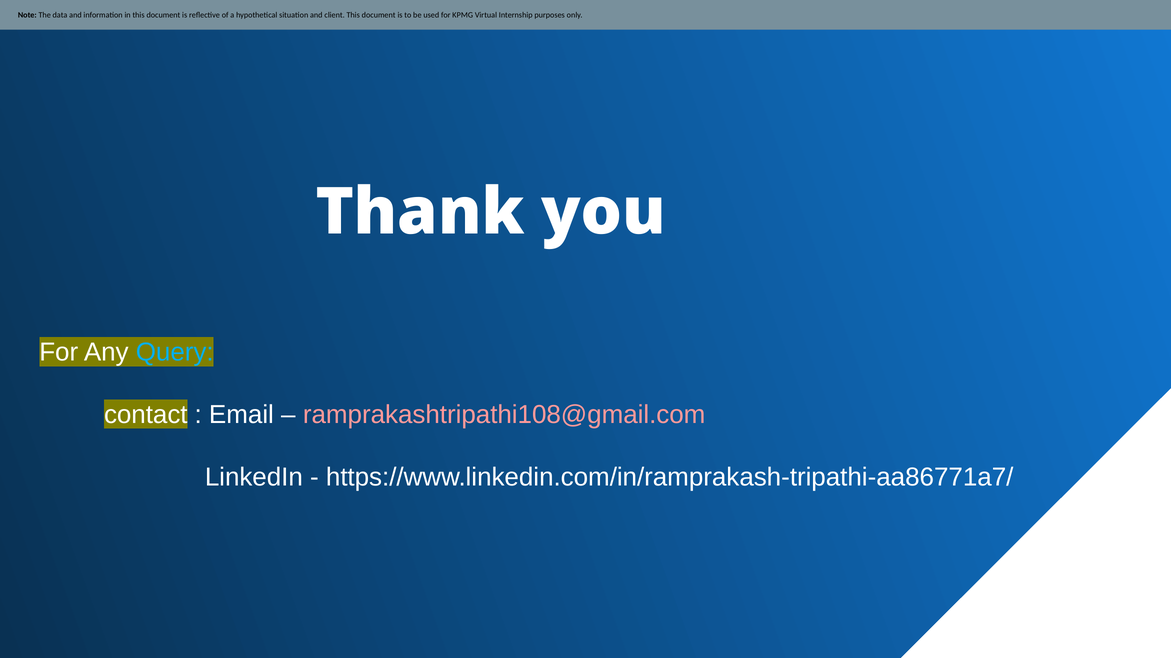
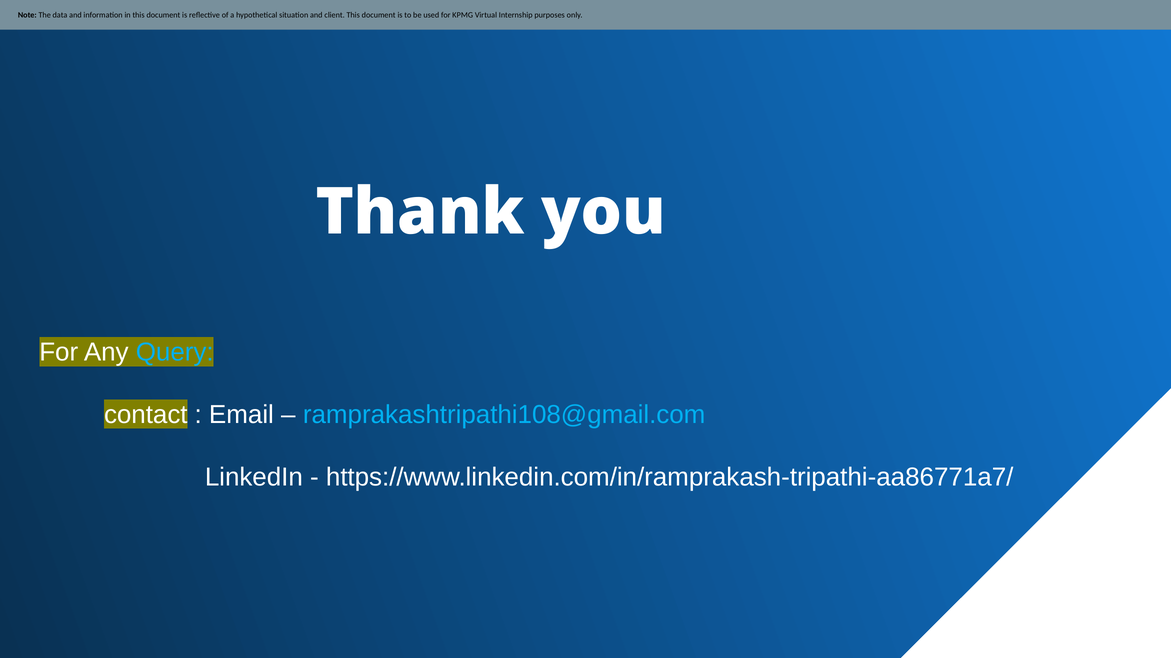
ramprakashtripathi108@gmail.com colour: pink -> light blue (504, 415)
